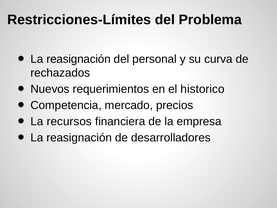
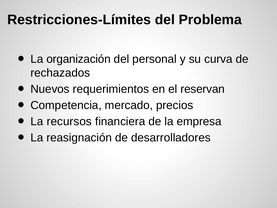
reasignación: reasignación -> organización (79, 59)
historico: historico -> reservan (203, 89)
